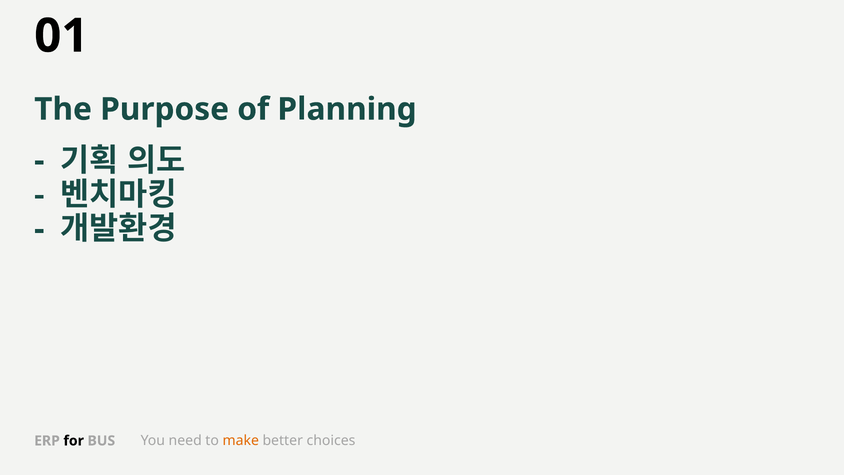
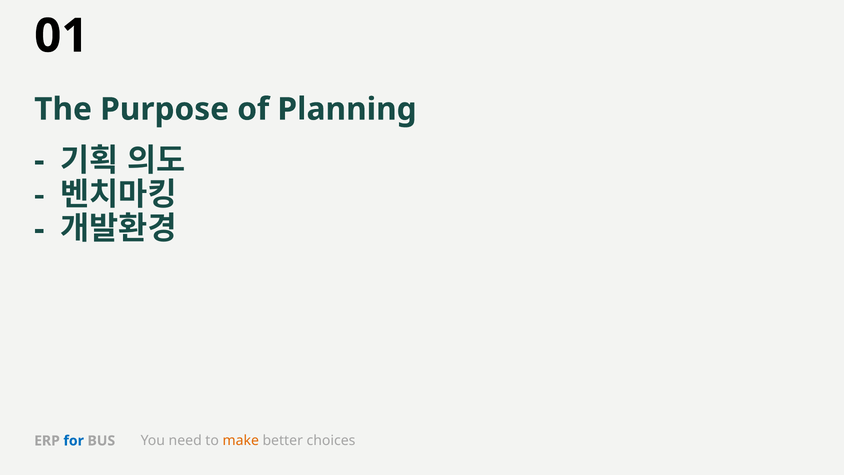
for colour: black -> blue (74, 441)
